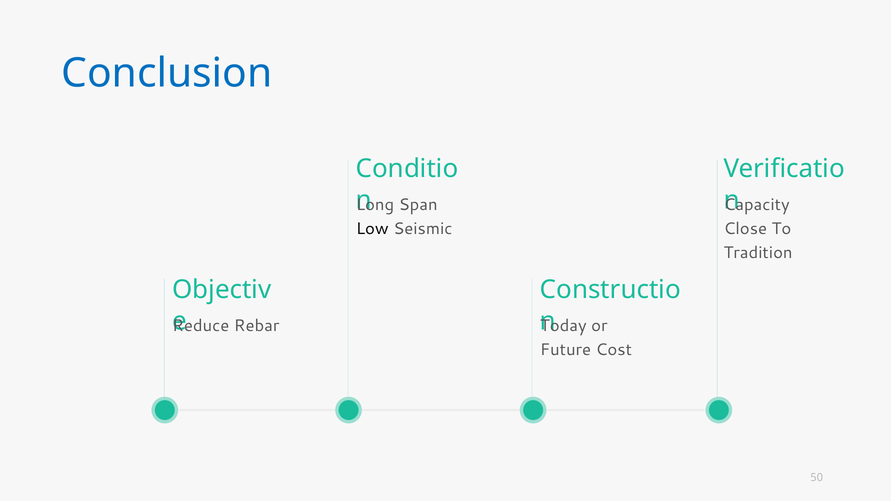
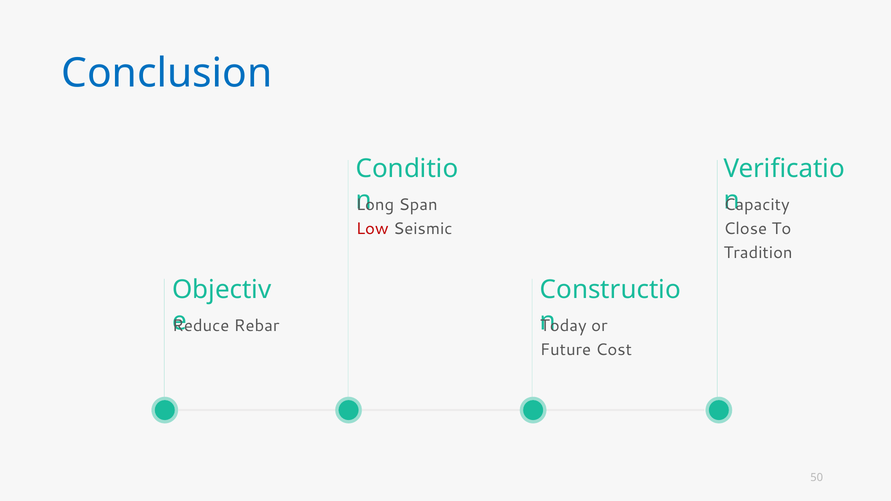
Low colour: black -> red (372, 229)
